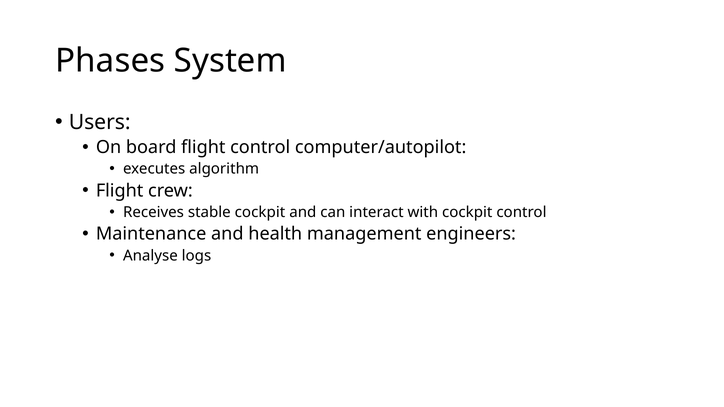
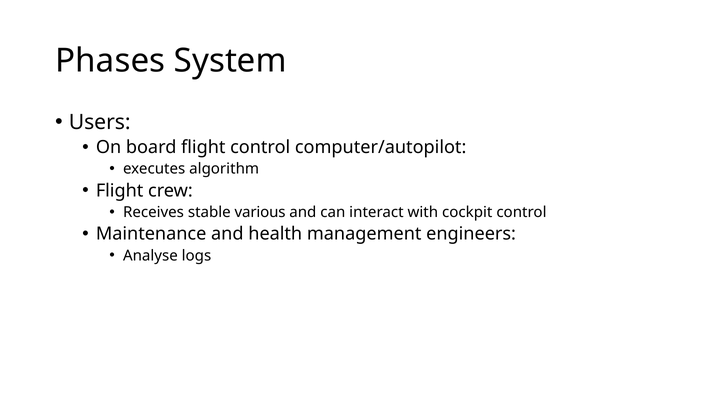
stable cockpit: cockpit -> various (260, 212)
